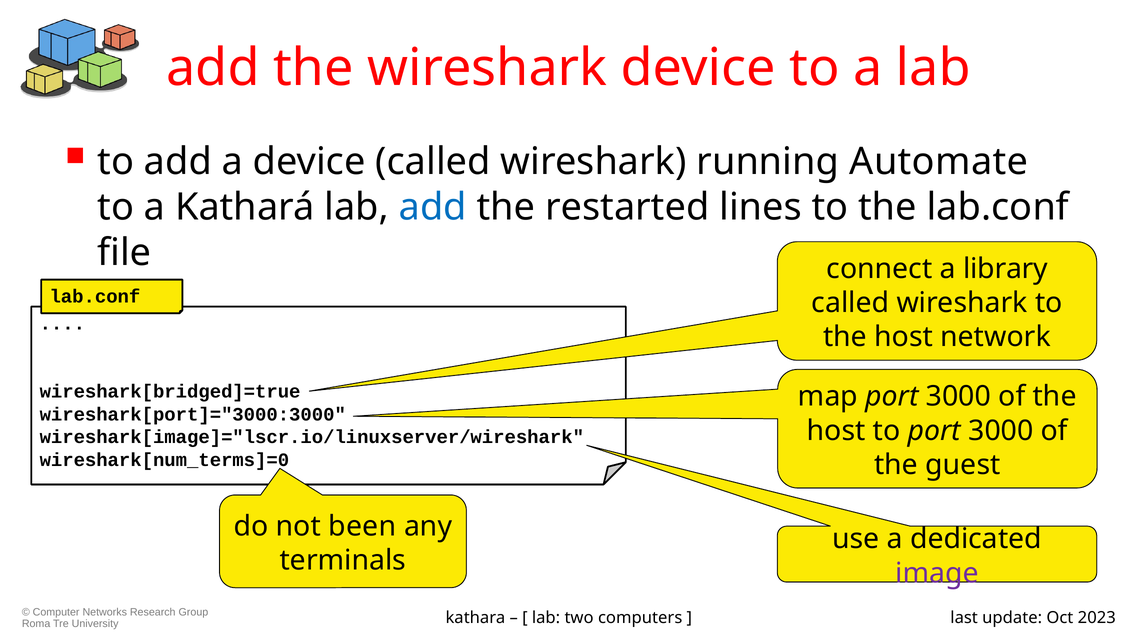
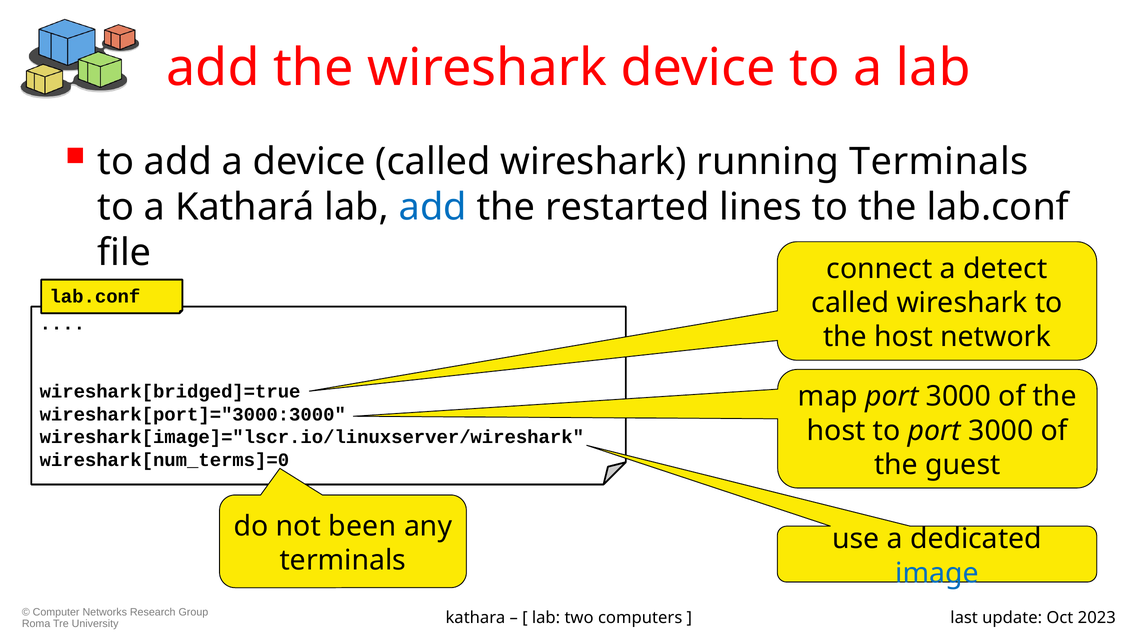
running Automate: Automate -> Terminals (939, 162)
library: library -> detect (1005, 269)
image colour: purple -> blue (937, 573)
